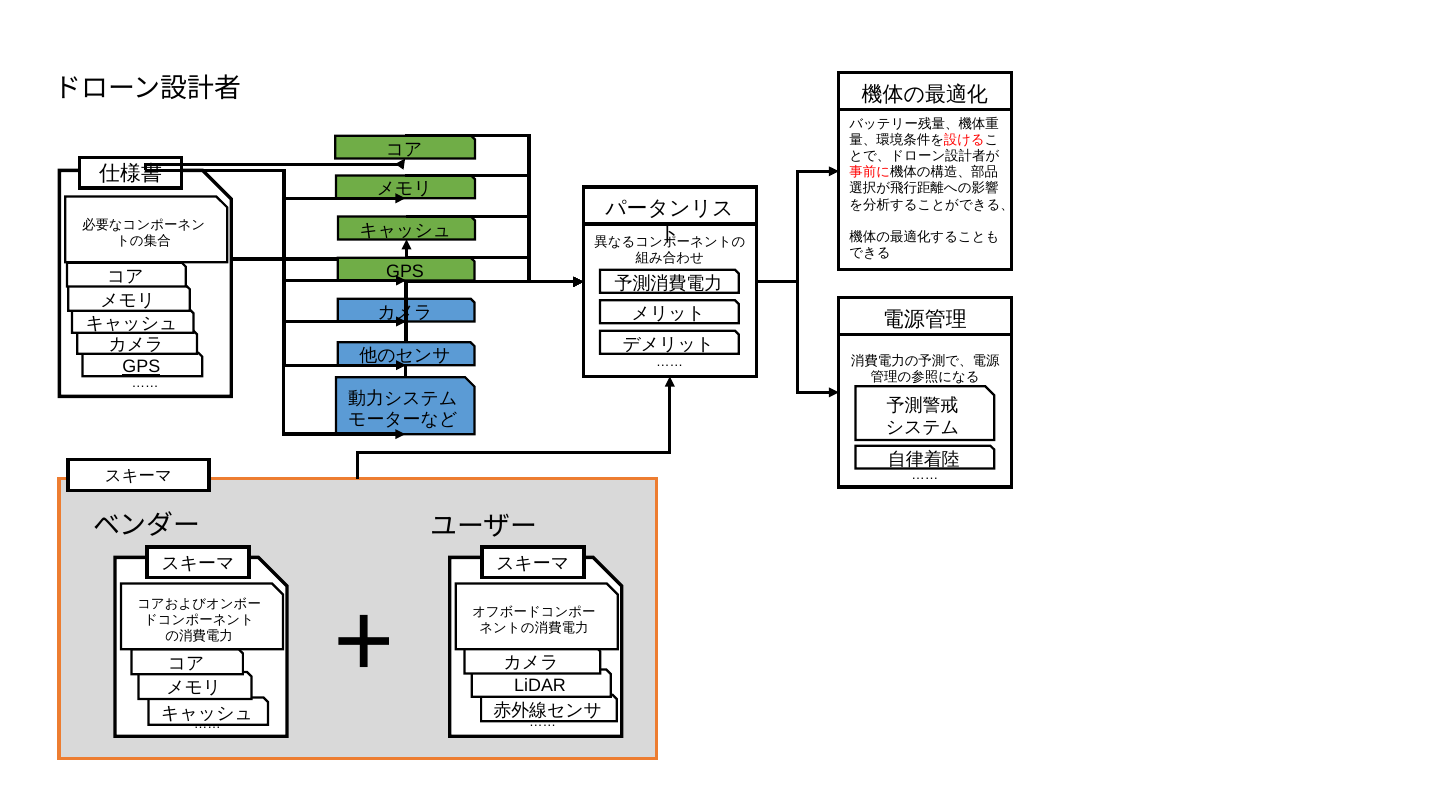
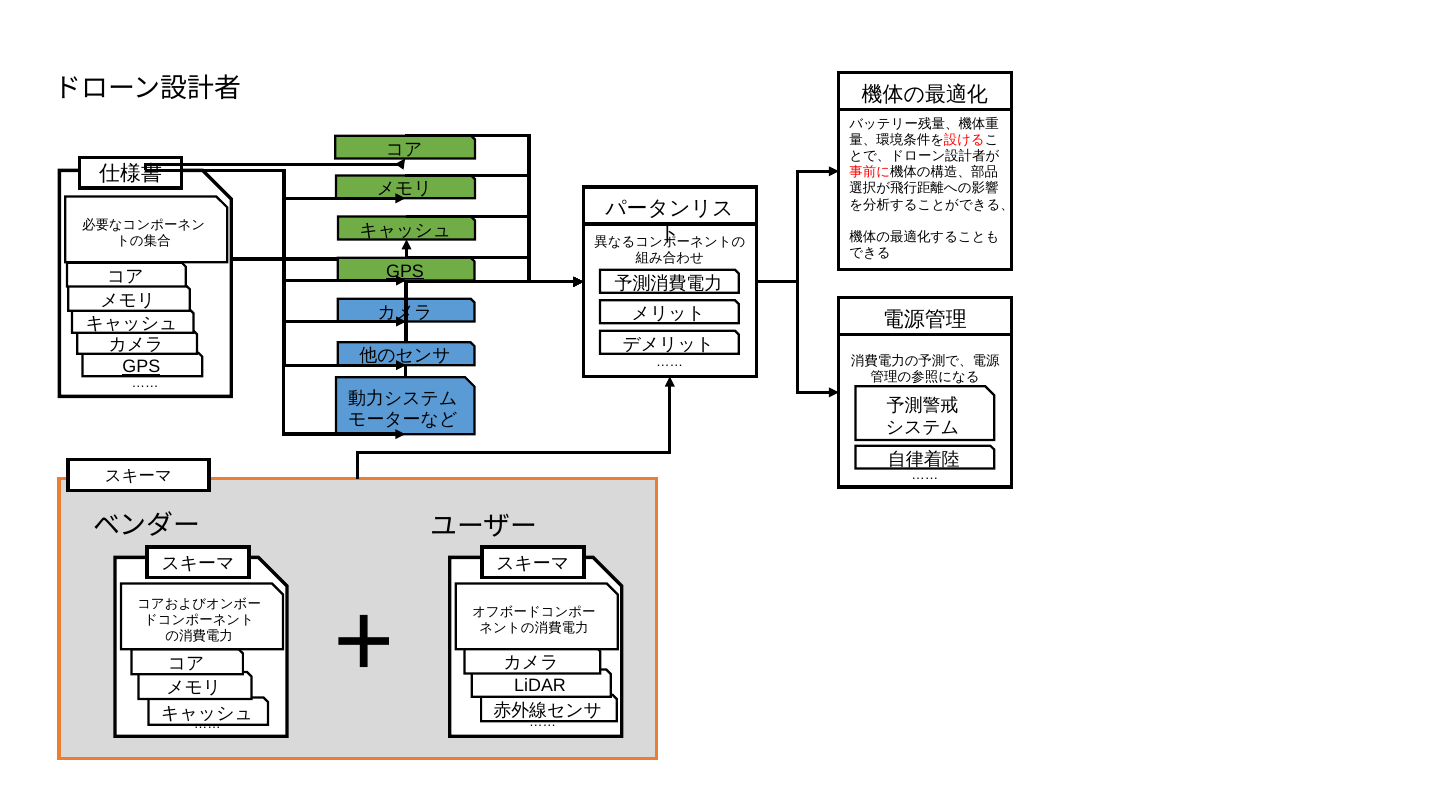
GPS underline: none -> present (405, 271)
